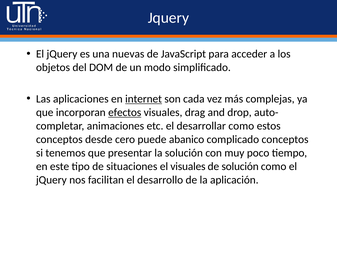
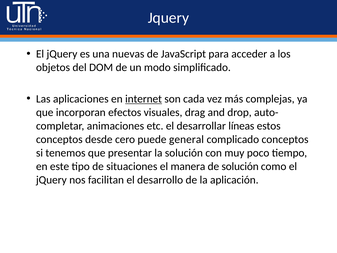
efectos underline: present -> none (125, 112)
desarrollar como: como -> líneas (241, 126)
abanico: abanico -> general (187, 139)
el visuales: visuales -> manera (188, 166)
